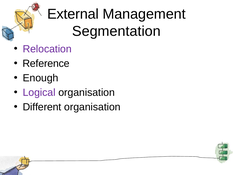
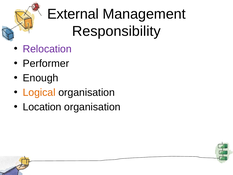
Segmentation: Segmentation -> Responsibility (116, 31)
Reference: Reference -> Performer (46, 63)
Logical colour: purple -> orange (39, 92)
Different: Different -> Location (42, 107)
